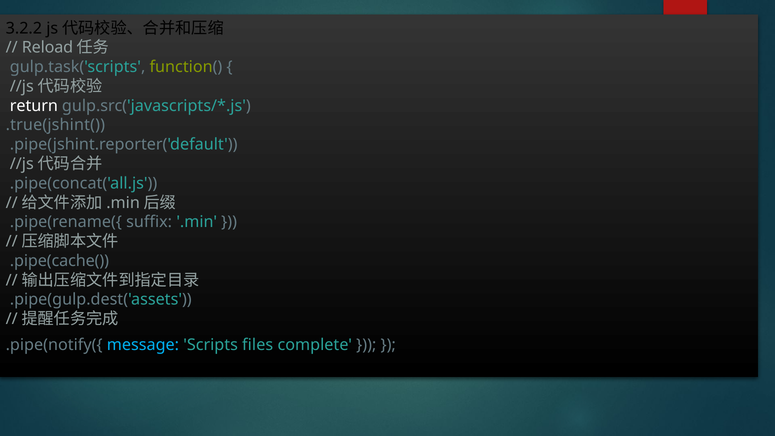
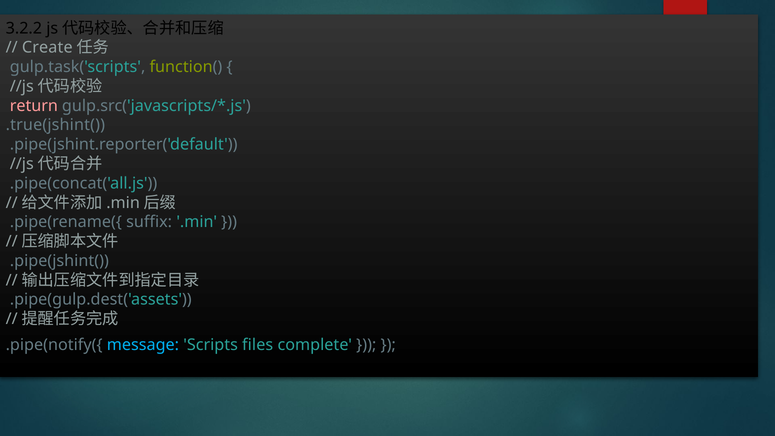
Reload: Reload -> Create (47, 48)
return colour: white -> pink (34, 106)
.pipe(cache(: .pipe(cache( -> .pipe(jshint( (59, 261)
